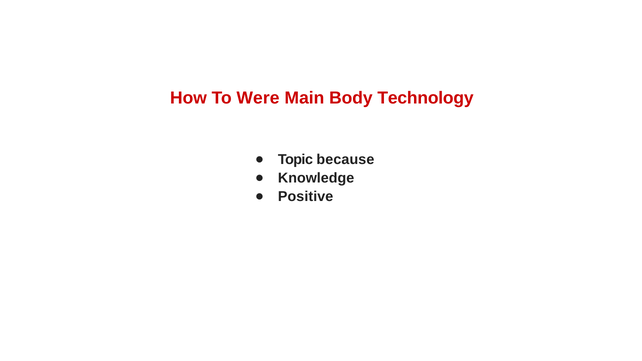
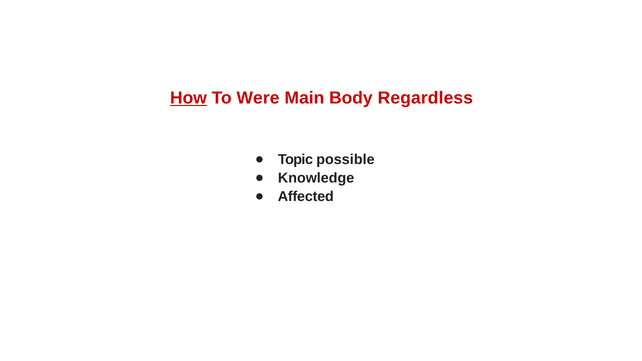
How underline: none -> present (188, 98)
Technology: Technology -> Regardless (425, 98)
because: because -> possible (345, 160)
Positive: Positive -> Affected (306, 196)
